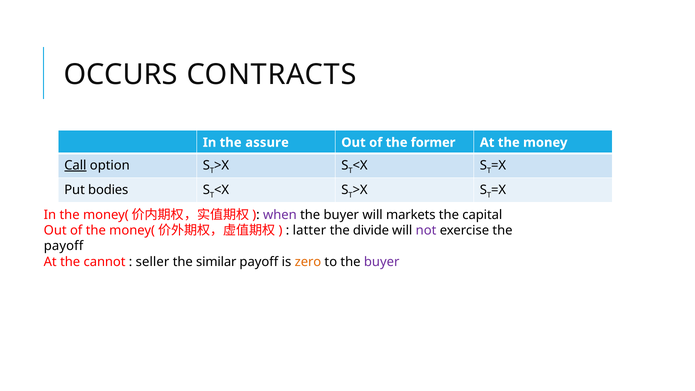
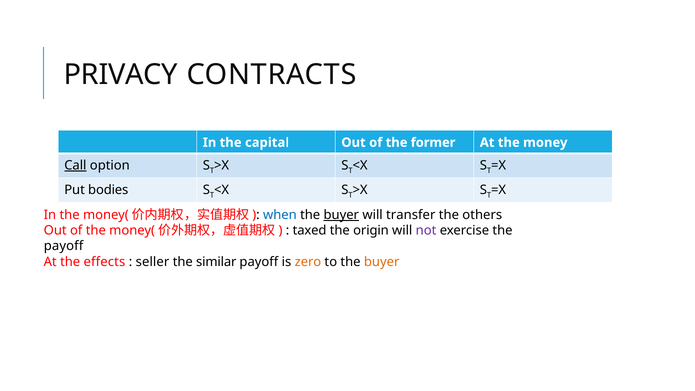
OCCURS: OCCURS -> PRIVACY (121, 75)
assure: assure -> capital (267, 143)
when colour: purple -> blue (280, 215)
buyer underline: none -> present (341, 215)
markets: markets -> transfer (411, 215)
capital: capital -> others (482, 215)
latter: latter -> taxed (310, 230)
divide: divide -> origin (371, 230)
cannot: cannot -> effects (104, 262)
buyer colour: purple -> orange (382, 262)
